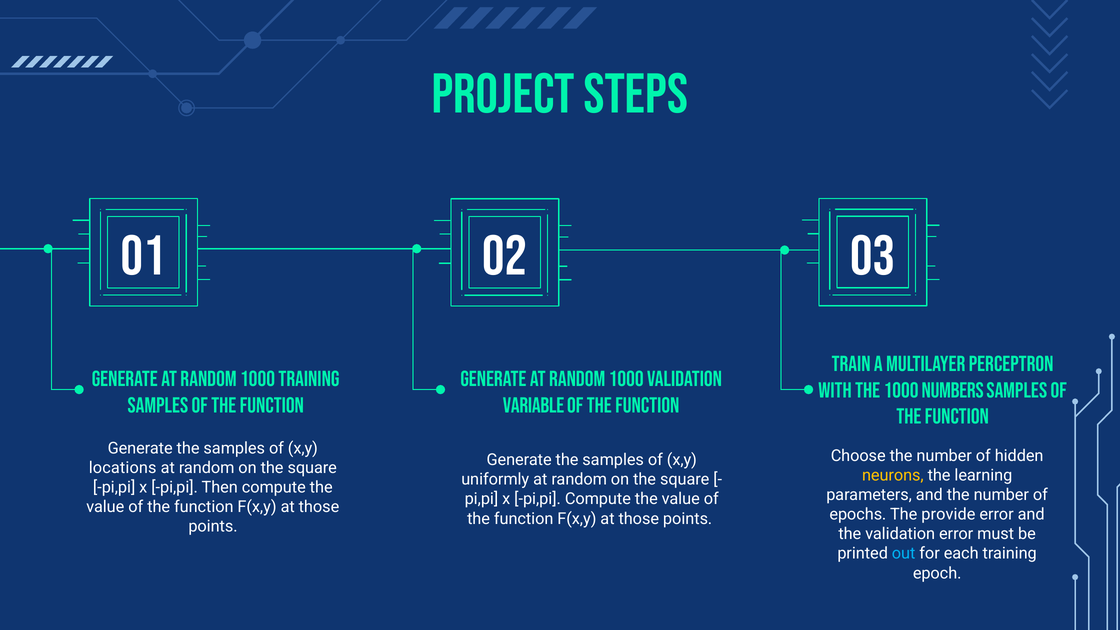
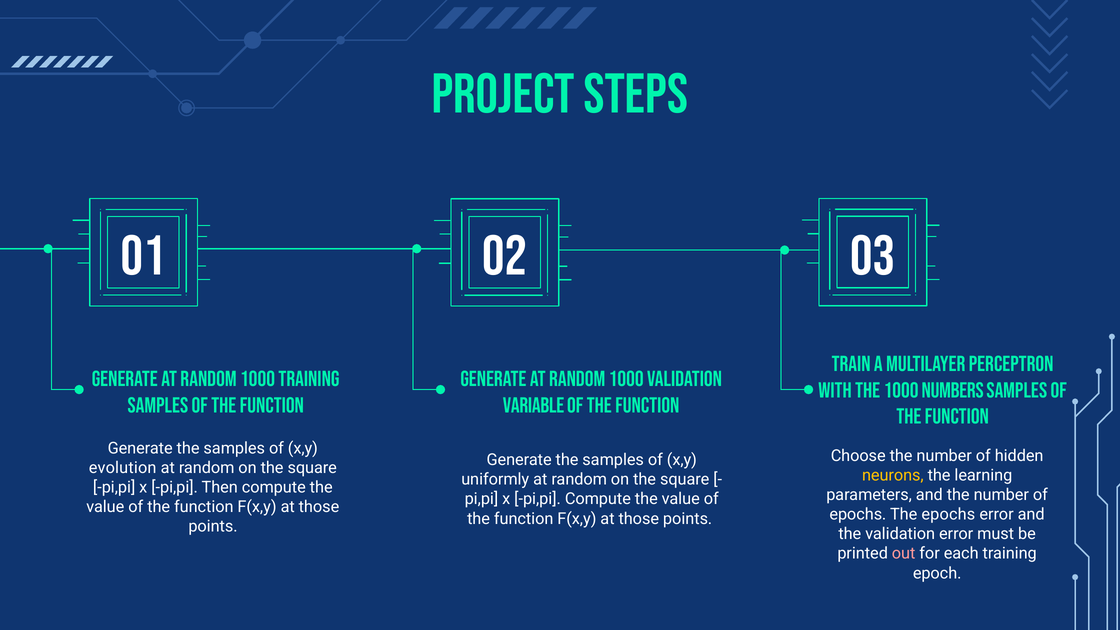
locations: locations -> evolution (123, 468)
The provide: provide -> epochs (948, 514)
out colour: light blue -> pink (904, 554)
